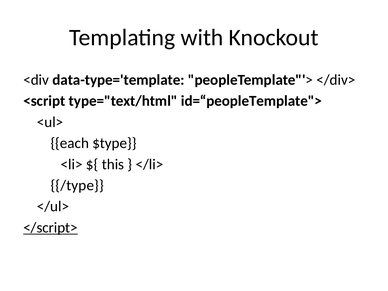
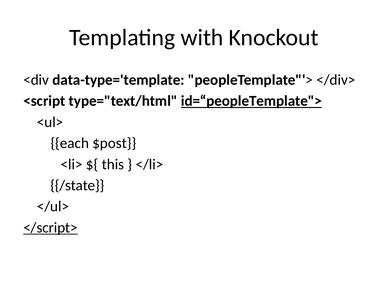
id=“peopleTemplate"> underline: none -> present (251, 101)
$type: $type -> $post (114, 143)
/type: /type -> /state (77, 185)
